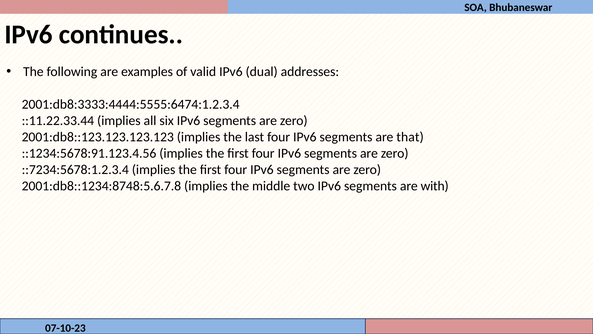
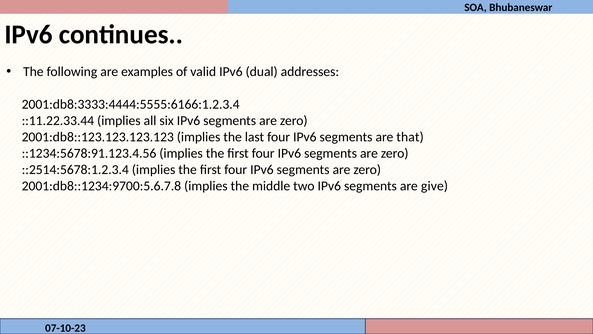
2001:db8:3333:4444:5555:6474:1.2.3.4: 2001:db8:3333:4444:5555:6474:1.2.3.4 -> 2001:db8:3333:4444:5555:6166:1.2.3.4 (131, 104)
::7234:5678:1.2.3.4: ::7234:5678:1.2.3.4 -> ::2514:5678:1.2.3.4 (75, 170)
2001:db8::1234:8748:5.6.7.8: 2001:db8::1234:8748:5.6.7.8 -> 2001:db8::1234:9700:5.6.7.8 (101, 186)
with: with -> give (435, 186)
